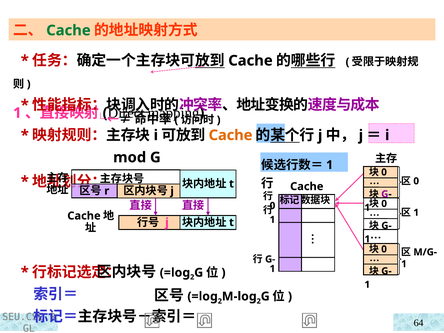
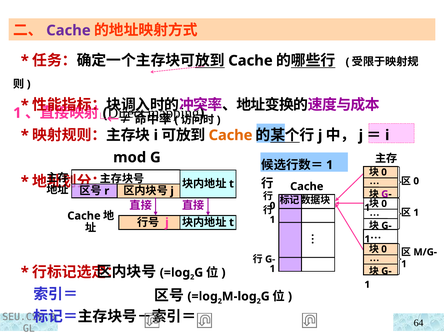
Cache colour: green -> purple (68, 30)
